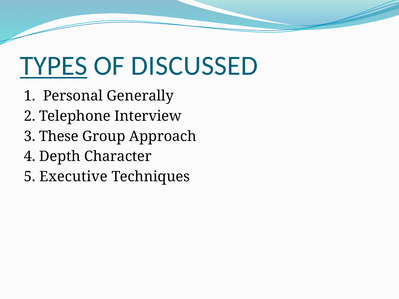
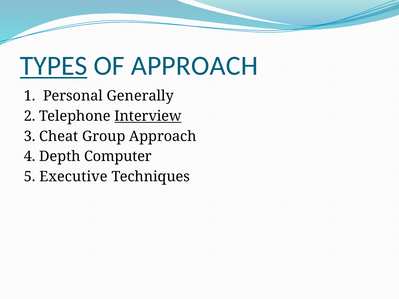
OF DISCUSSED: DISCUSSED -> APPROACH (194, 66)
Interview underline: none -> present (148, 116)
These: These -> Cheat (59, 136)
Character: Character -> Computer (118, 157)
